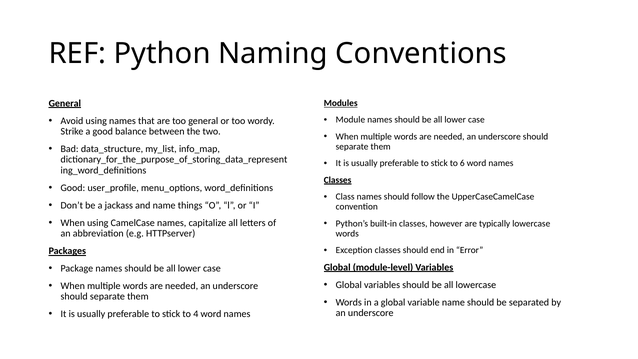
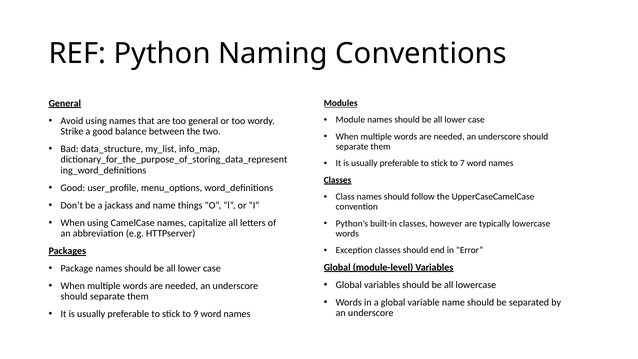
6: 6 -> 7 (462, 163)
4: 4 -> 9 (196, 314)
